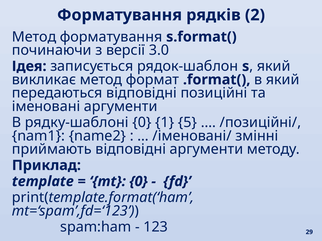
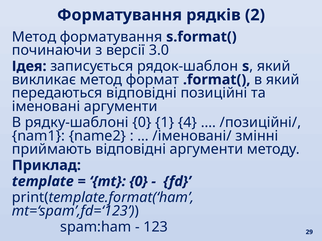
5: 5 -> 4 (187, 123)
